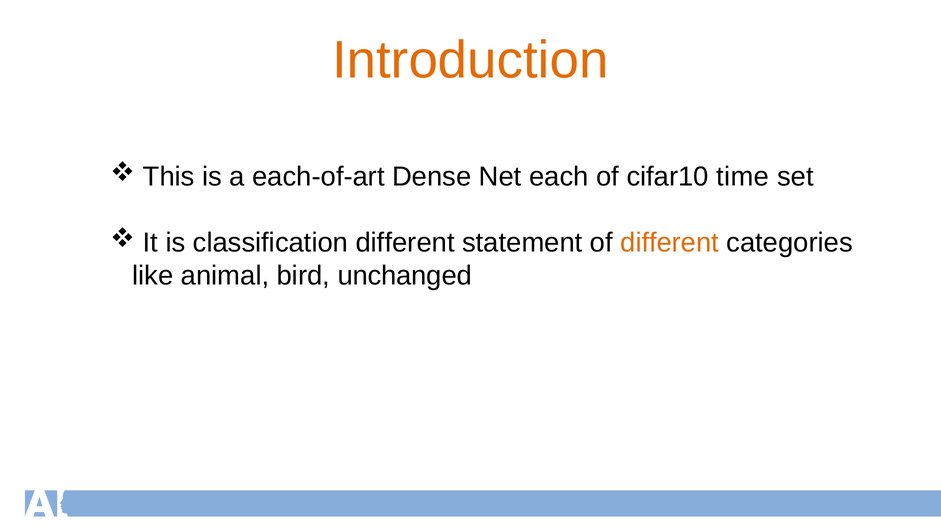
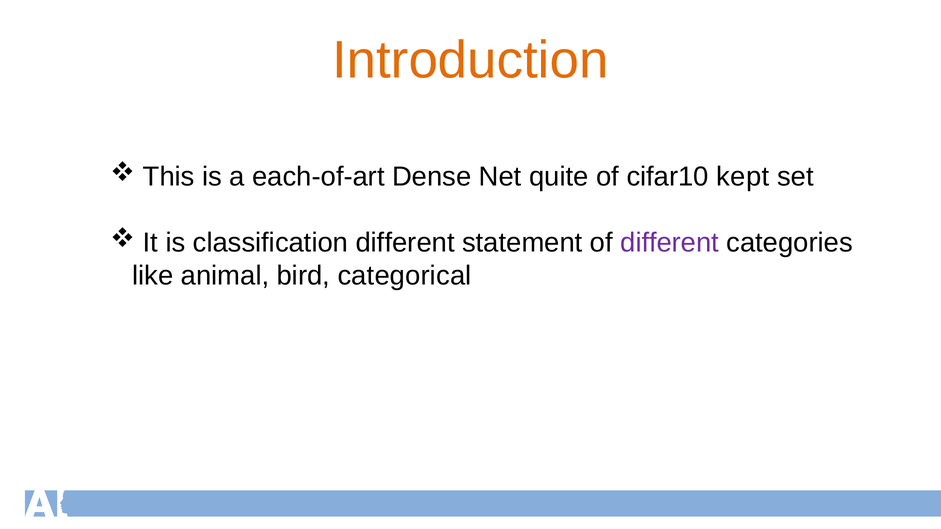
each: each -> quite (559, 177)
time: time -> kept (743, 177)
different colour: orange -> purple (670, 243)
unchanged: unchanged -> categorical (405, 276)
